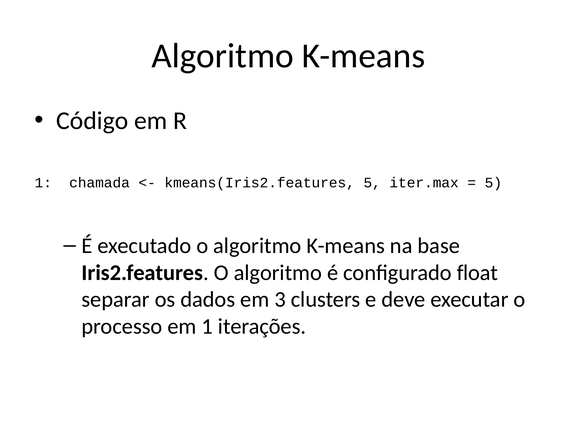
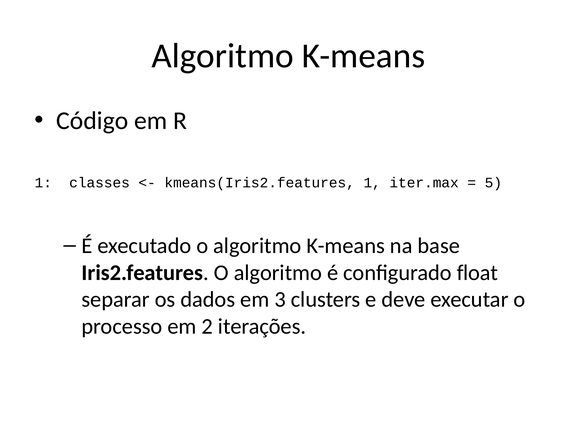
chamada: chamada -> classes (100, 183)
kmeans(Iris2.features 5: 5 -> 1 (372, 183)
em 1: 1 -> 2 (207, 327)
